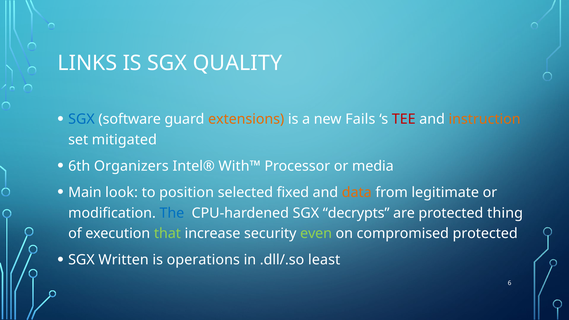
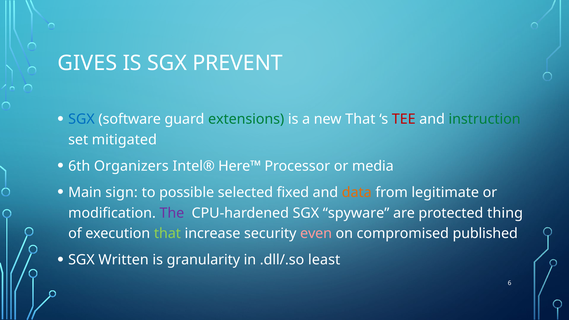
LINKS: LINKS -> GIVES (87, 63)
QUALITY: QUALITY -> PREVENT (238, 63)
extensions colour: orange -> green (246, 119)
new Fails: Fails -> That (360, 119)
instruction colour: orange -> green (485, 119)
With™: With™ -> Here™ (240, 166)
look: look -> sign (122, 193)
position: position -> possible (187, 193)
The colour: blue -> purple (172, 213)
decrypts: decrypts -> spyware (356, 213)
even colour: light green -> pink (316, 233)
compromised protected: protected -> published (485, 233)
operations: operations -> granularity (203, 260)
